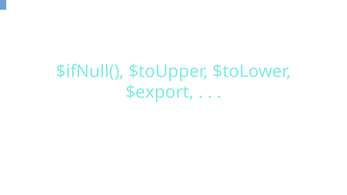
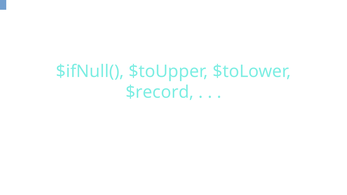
$export: $export -> $record (160, 92)
